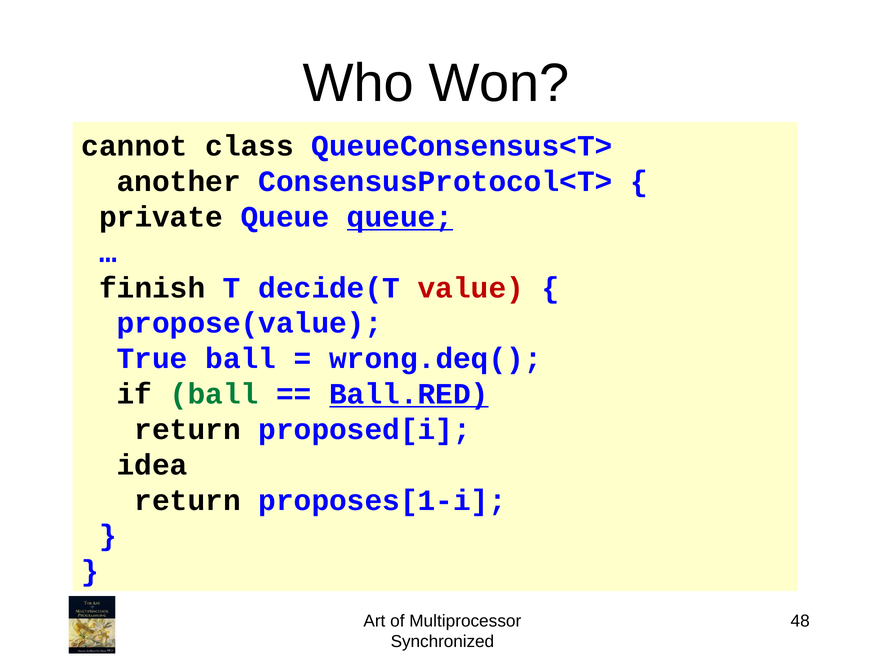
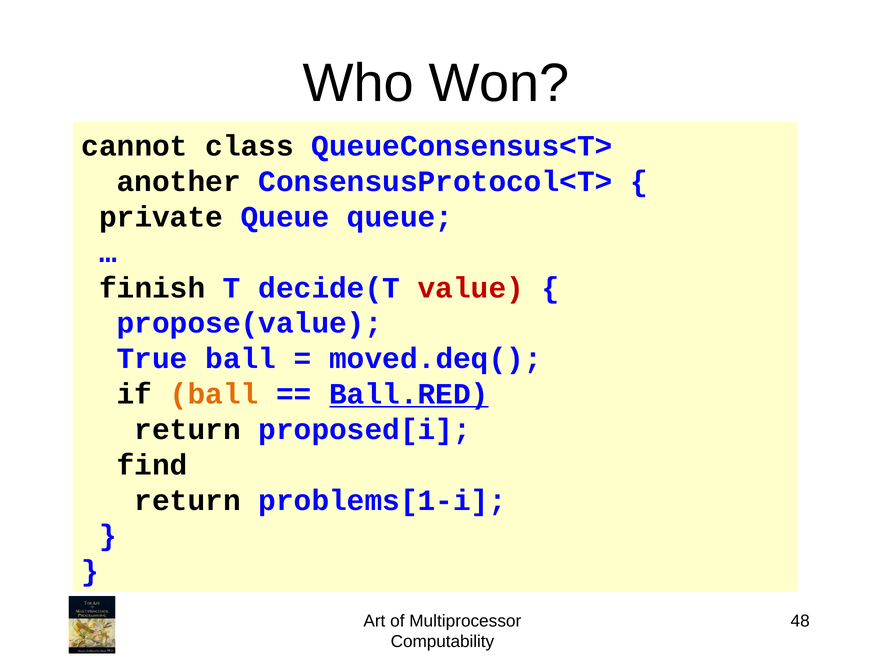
queue underline: present -> none (400, 217)
wrong.deq(: wrong.deq( -> moved.deq( (436, 358)
ball colour: green -> orange (214, 394)
idea: idea -> find (152, 465)
proposes[1-i: proposes[1-i -> problems[1-i (382, 500)
Synchronized: Synchronized -> Computability (442, 641)
